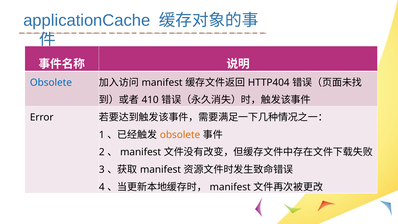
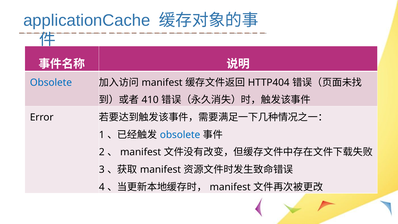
obsolete colour: orange -> blue (180, 135)
